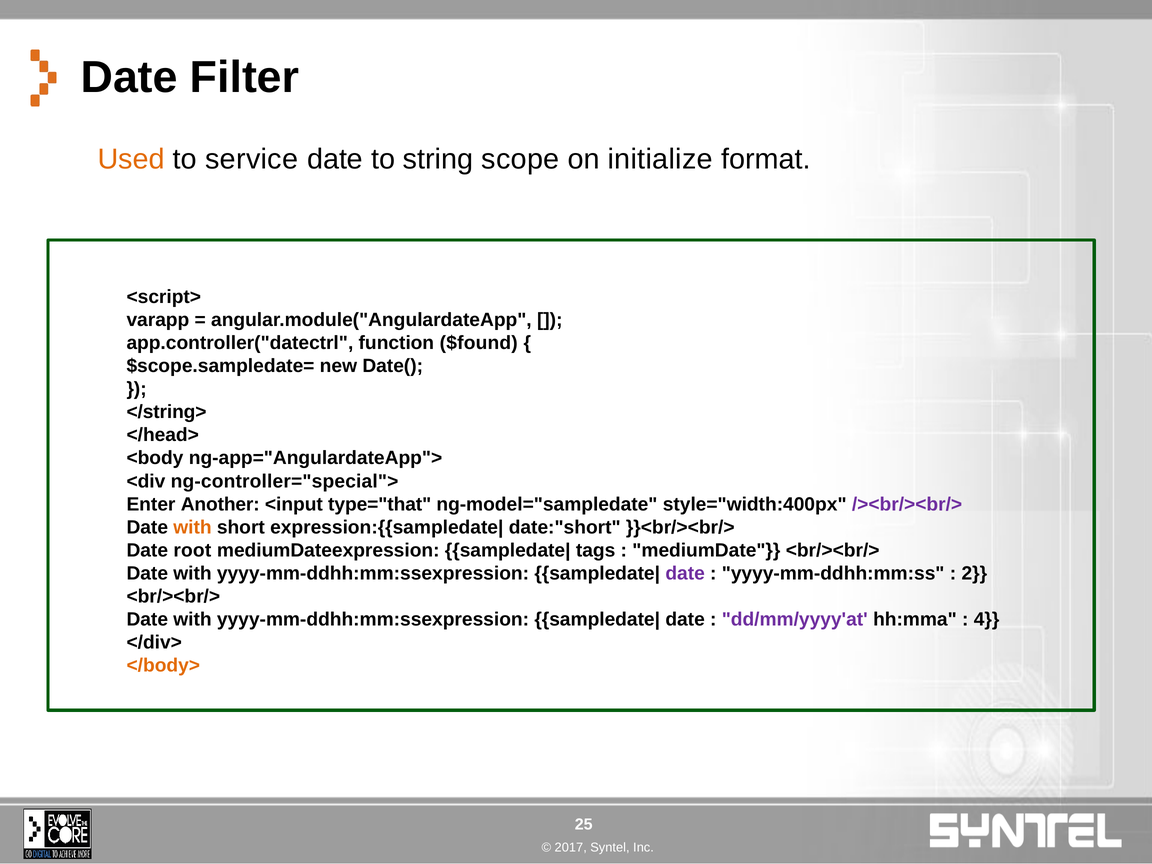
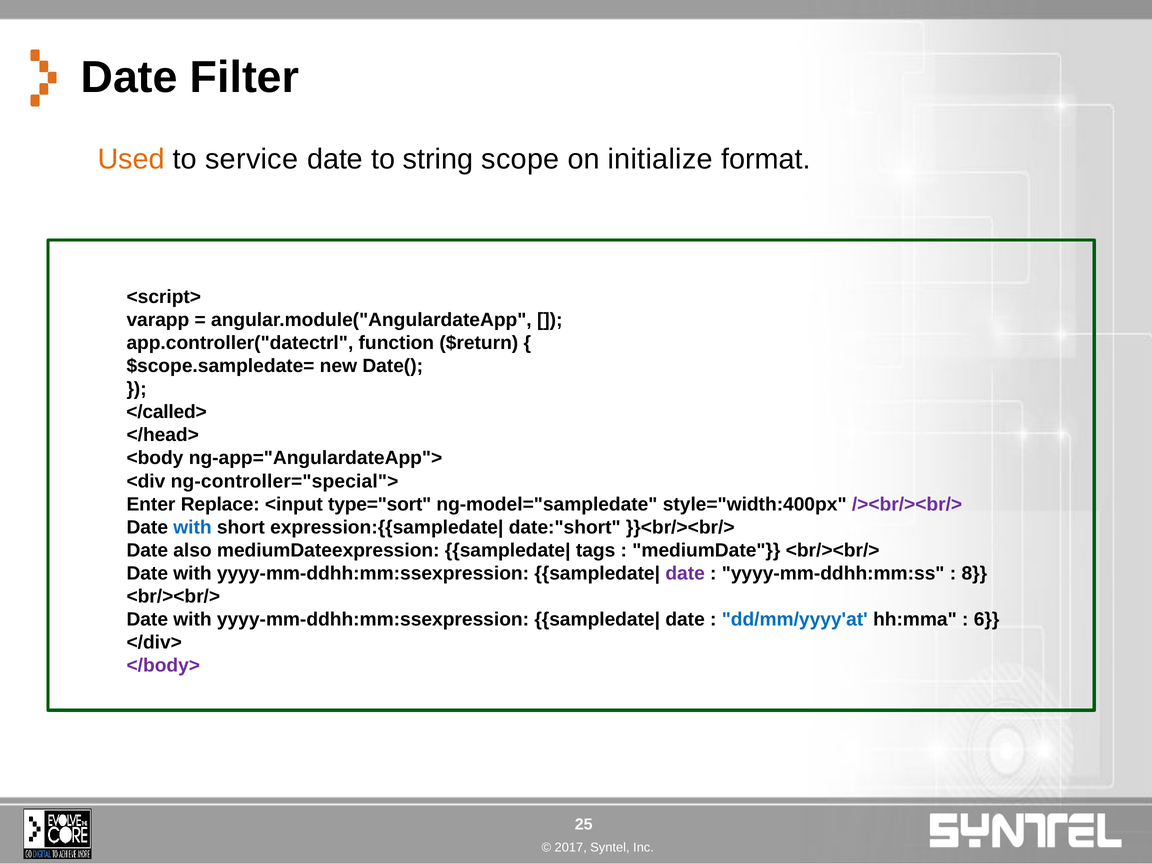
$found: $found -> $return (479, 343)
</string>: </string> -> </called> (167, 412)
Another: Another -> Replace (220, 504)
type="that: type="that -> type="sort (380, 504)
with colour: orange -> blue (192, 527)
root: root -> also (192, 550)
2: 2 -> 8 (974, 573)
dd/mm/yyyy'at colour: purple -> blue (795, 619)
4: 4 -> 6 (987, 619)
</body> colour: orange -> purple (163, 666)
